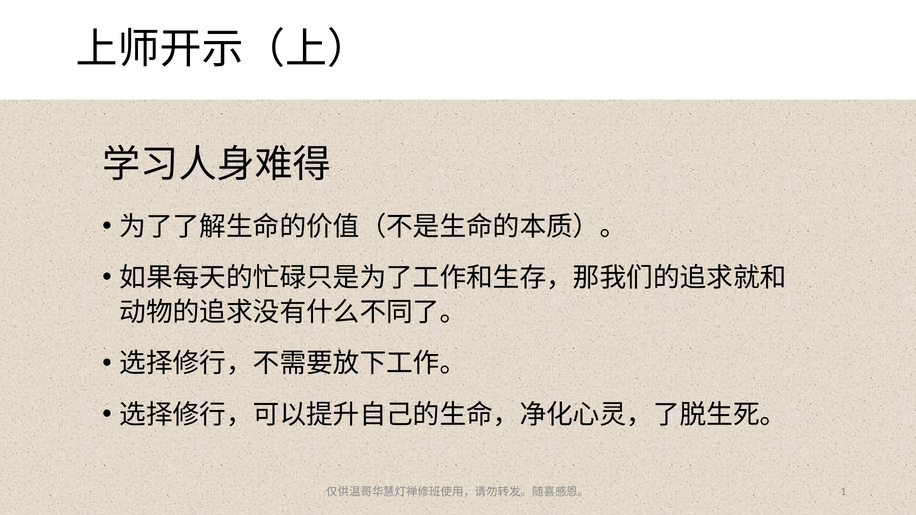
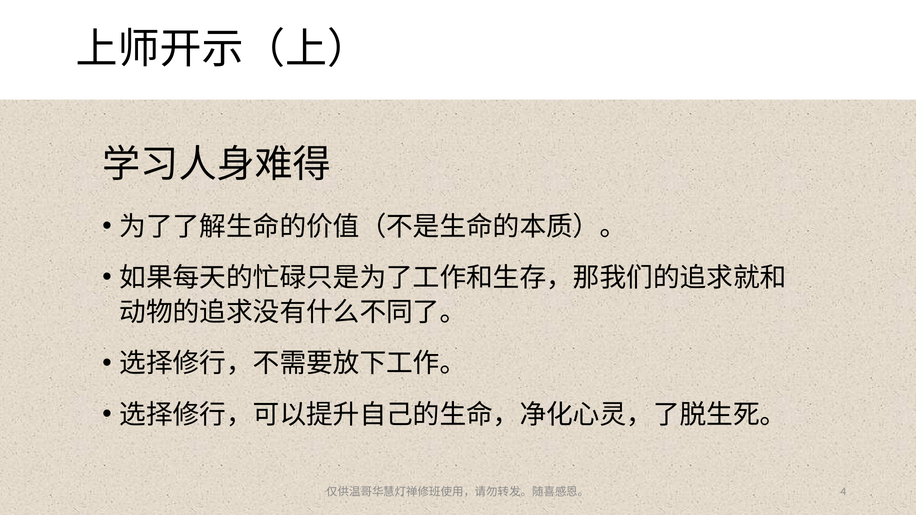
1: 1 -> 4 (843, 492)
